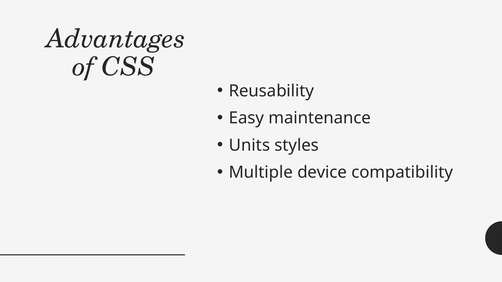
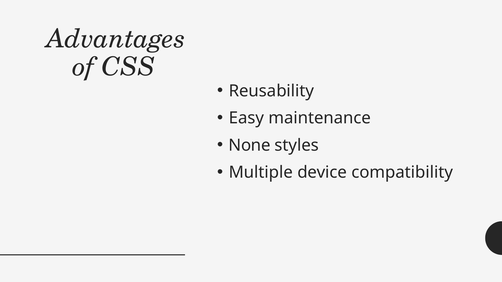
Units: Units -> None (250, 145)
